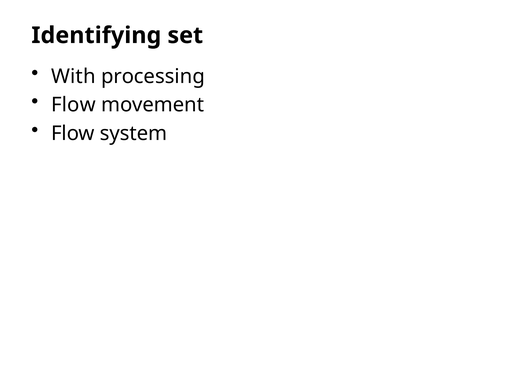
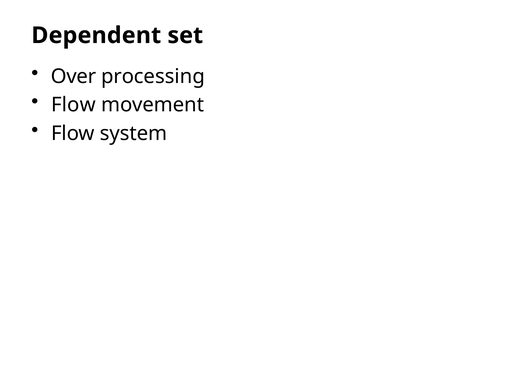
Identifying: Identifying -> Dependent (96, 35)
With: With -> Over (74, 76)
